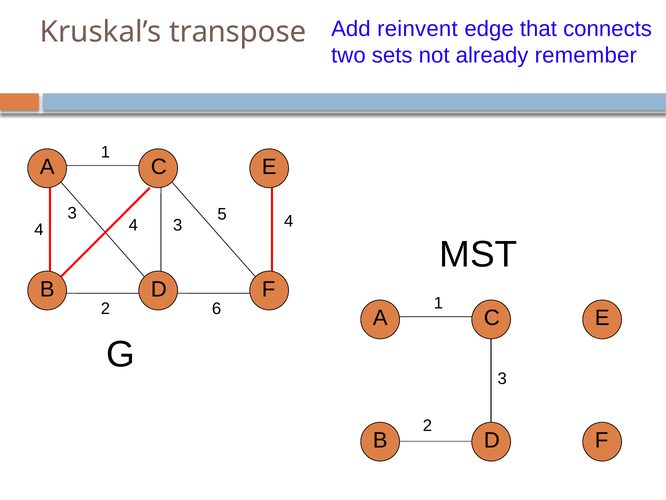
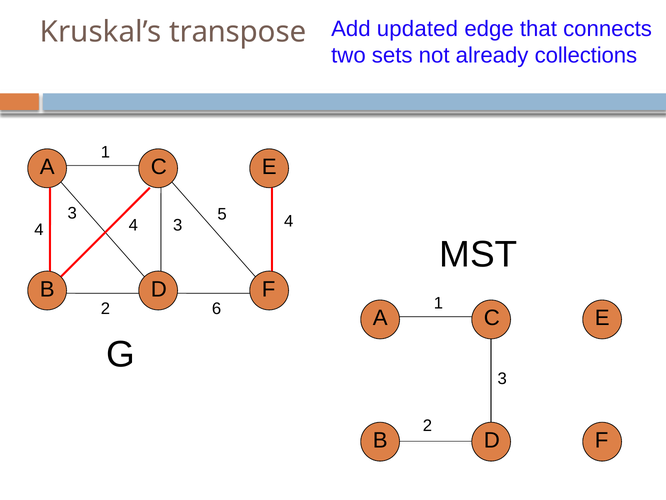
reinvent: reinvent -> updated (417, 29)
remember: remember -> collections (586, 55)
